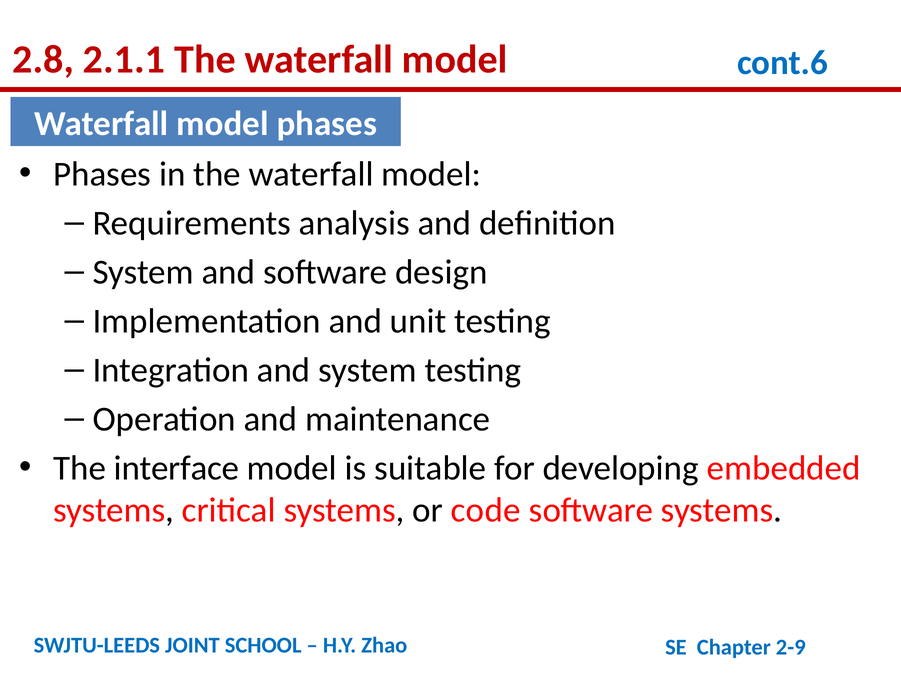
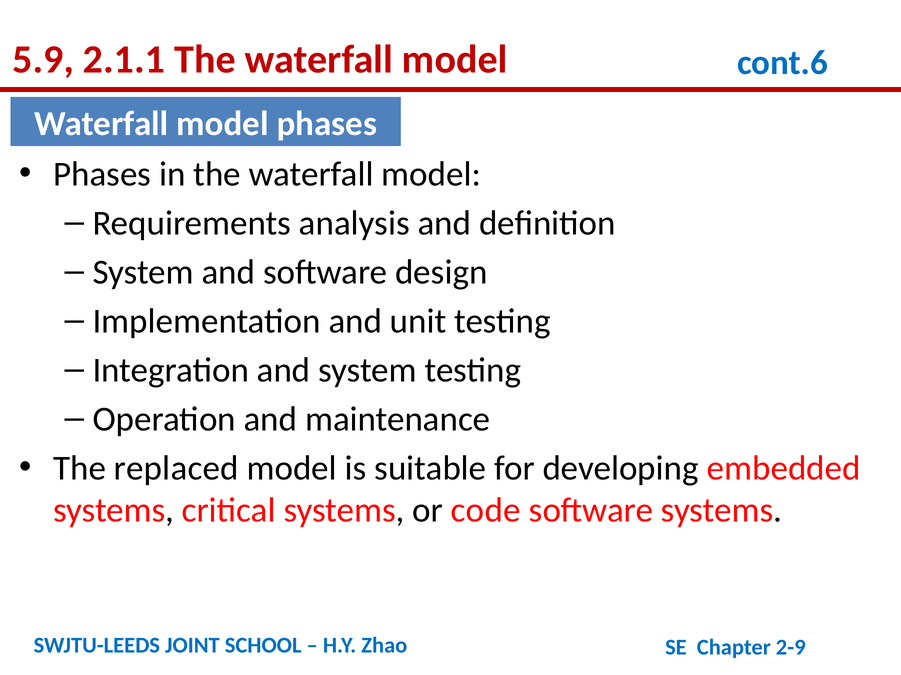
2.8: 2.8 -> 5.9 (43, 59)
interface: interface -> replaced (176, 469)
